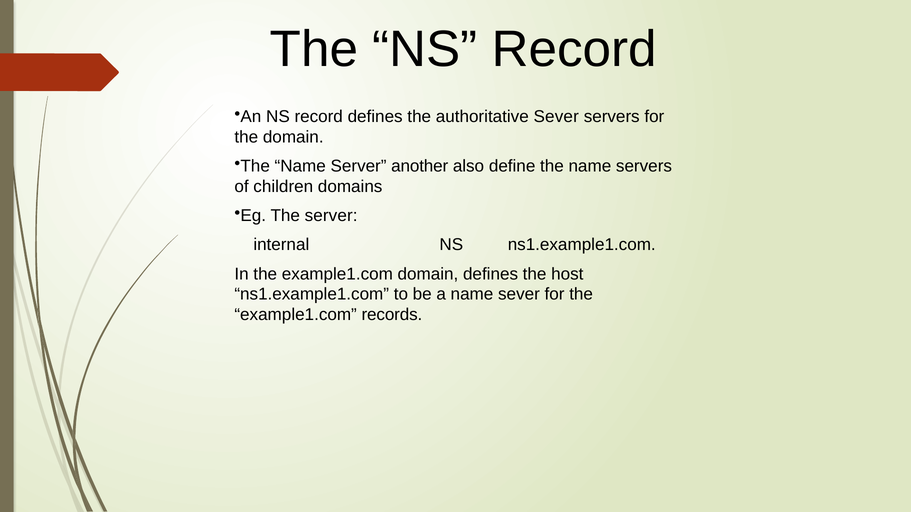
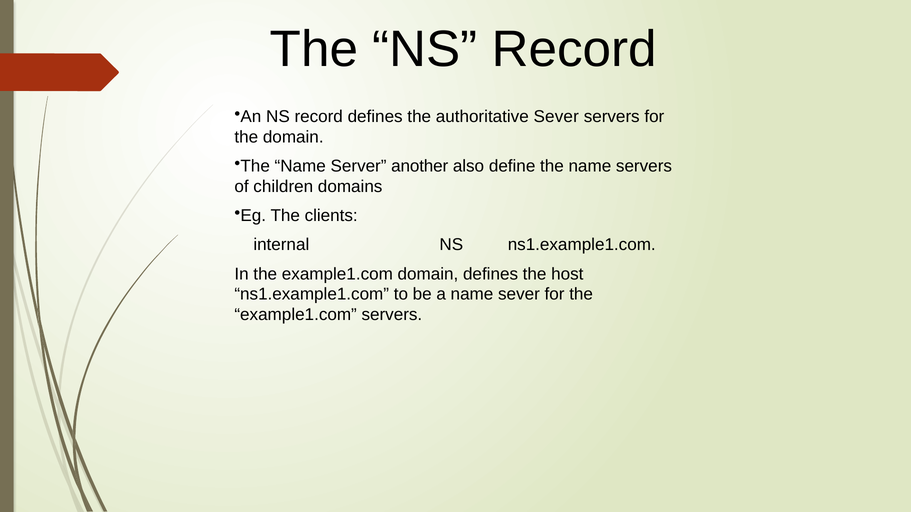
The server: server -> clients (331, 216)
example1.com records: records -> servers (392, 315)
